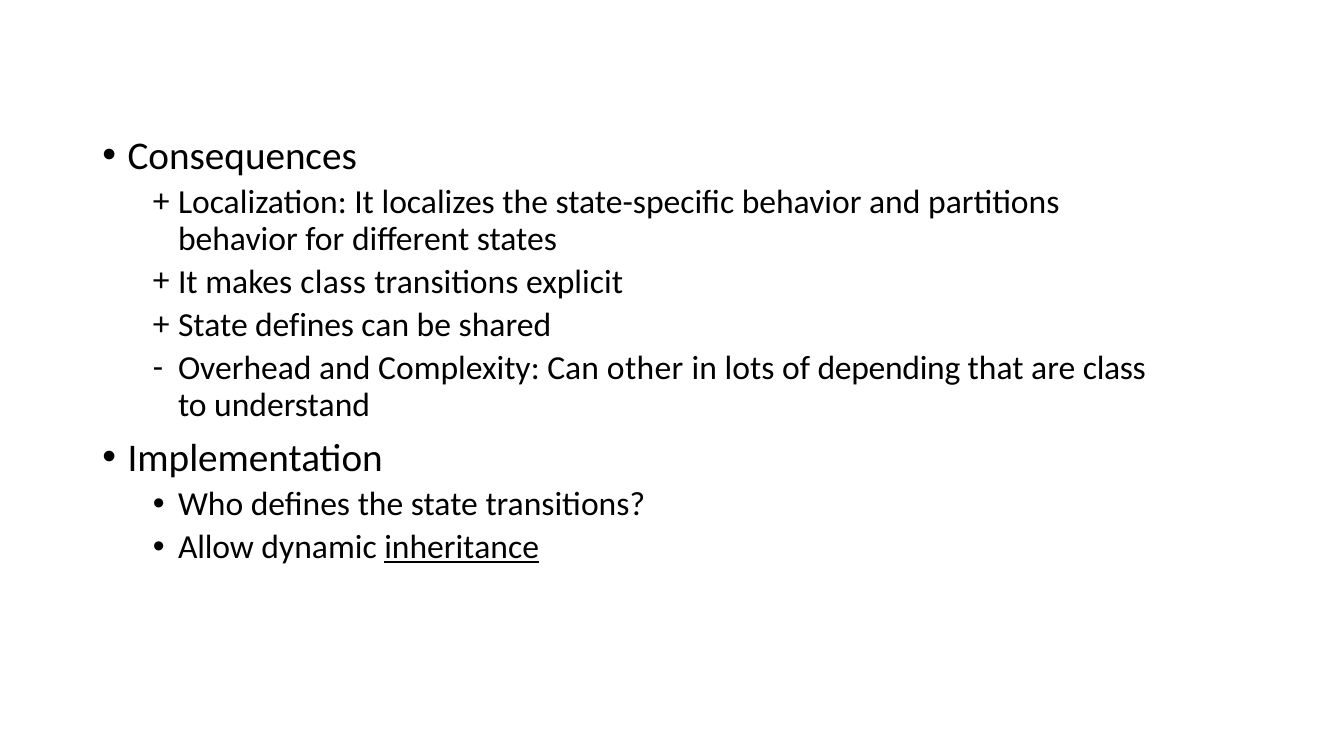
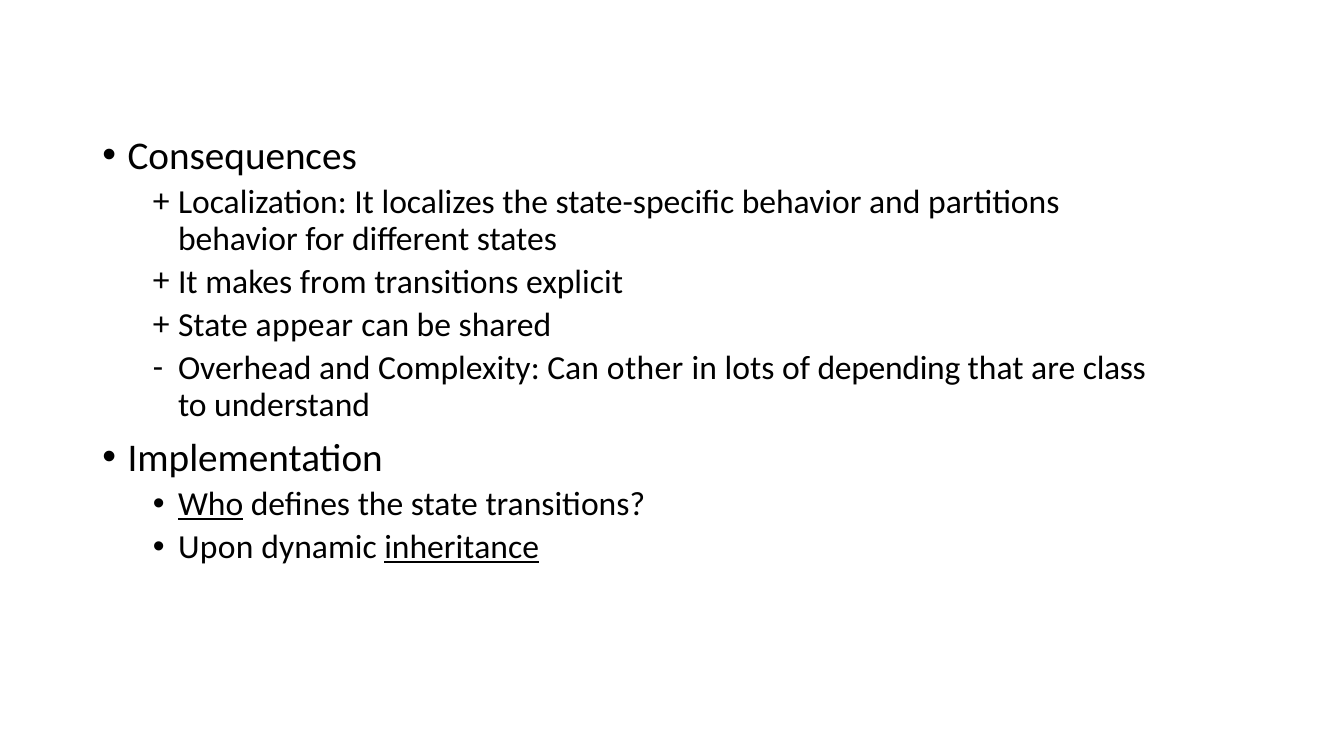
makes class: class -> from (333, 282)
State defines: defines -> appear (304, 326)
Who underline: none -> present (211, 505)
Allow: Allow -> Upon (216, 548)
